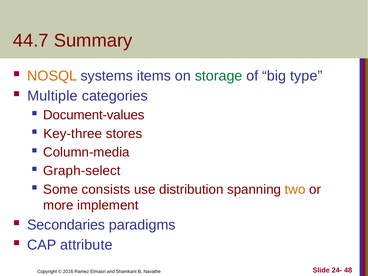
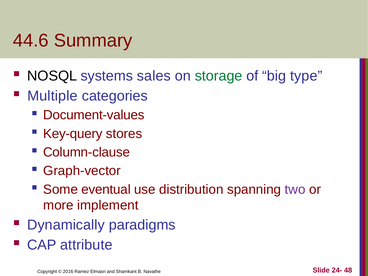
44.7: 44.7 -> 44.6 (31, 41)
NOSQL colour: orange -> black (52, 76)
items: items -> sales (154, 76)
Key-three: Key-three -> Key-query (73, 134)
Column-media: Column-media -> Column-clause (86, 152)
Graph-select: Graph-select -> Graph-vector (82, 171)
consists: consists -> eventual (106, 189)
two colour: orange -> purple (295, 189)
Secondaries: Secondaries -> Dynamically (66, 225)
